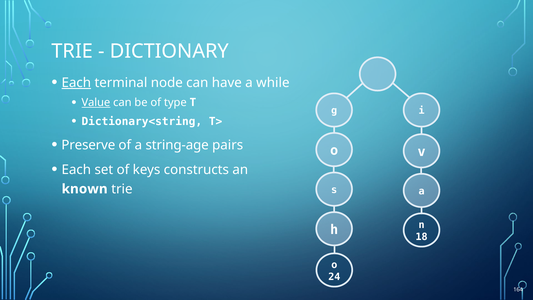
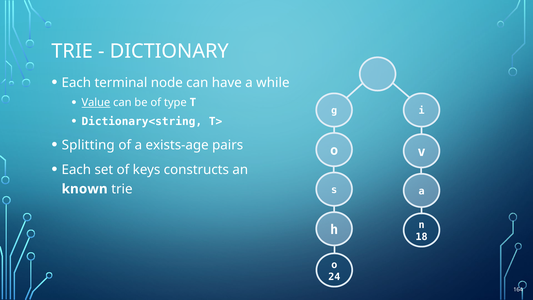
Each underline: present -> none (76, 83)
Preserve: Preserve -> Splitting (88, 145)
string-age: string-age -> exists-age (177, 145)
